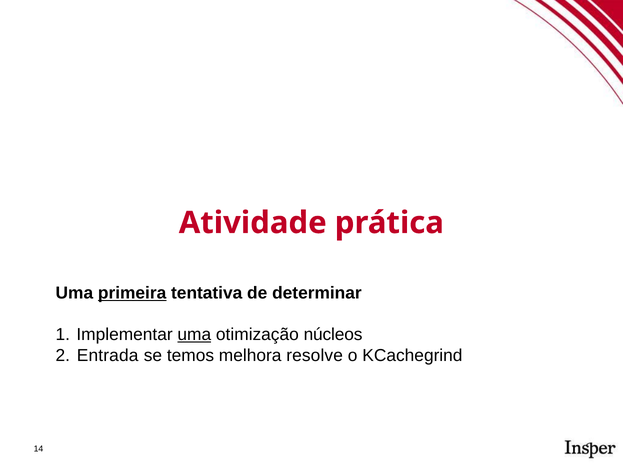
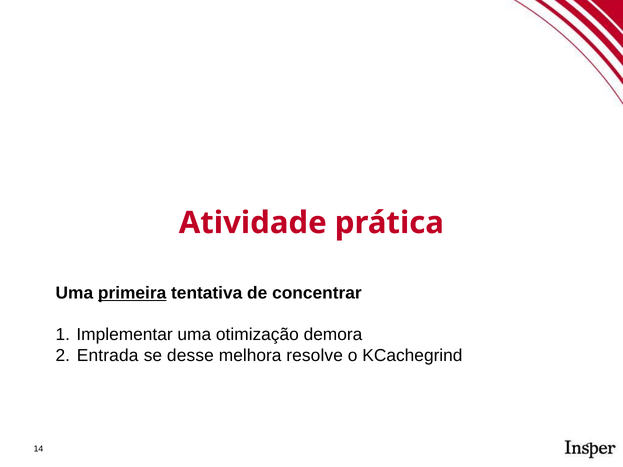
determinar: determinar -> concentrar (317, 293)
uma underline: present -> none (194, 335)
núcleos: núcleos -> demora (333, 335)
temos: temos -> desse (190, 356)
